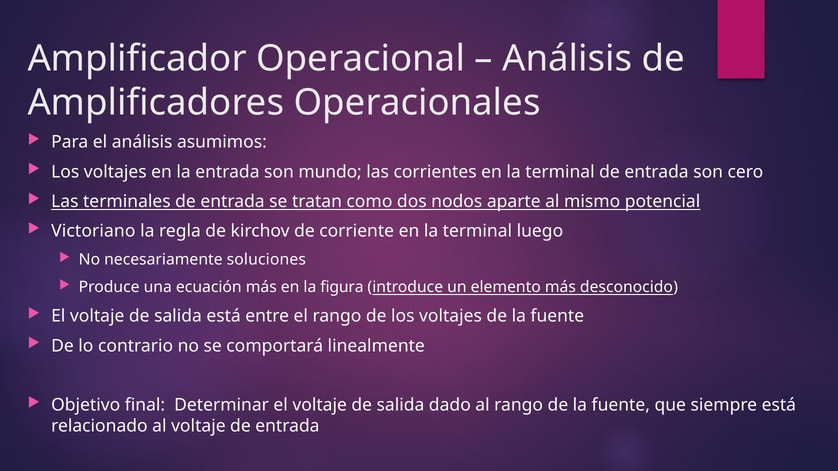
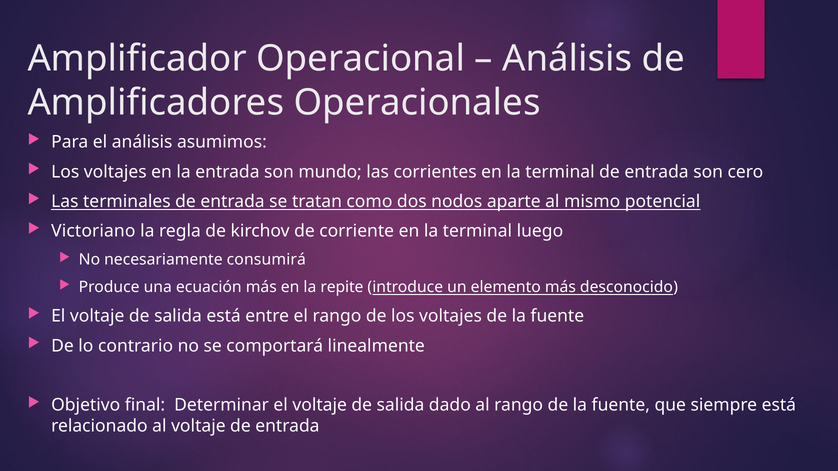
soluciones: soluciones -> consumirá (266, 260)
figura: figura -> repite (342, 288)
